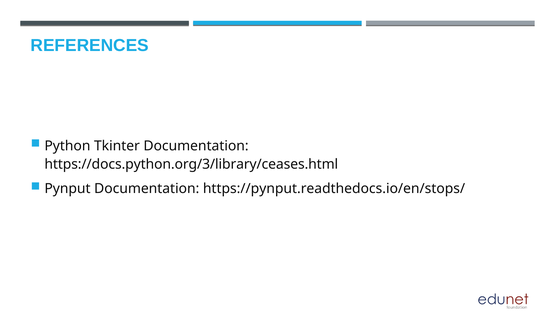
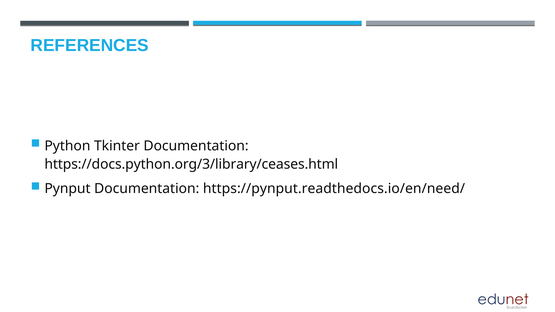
https://pynput.readthedocs.io/en/stops/: https://pynput.readthedocs.io/en/stops/ -> https://pynput.readthedocs.io/en/need/ (334, 189)
